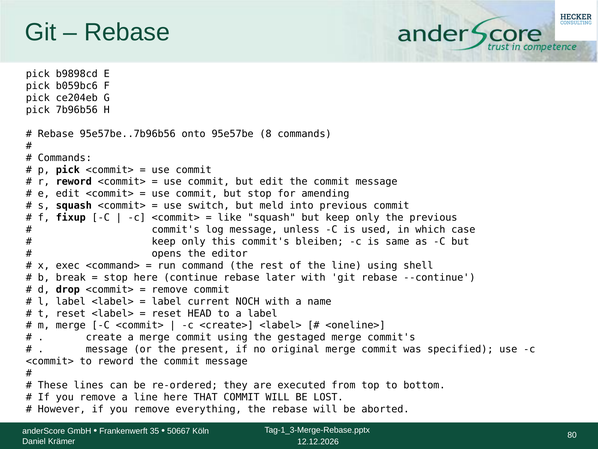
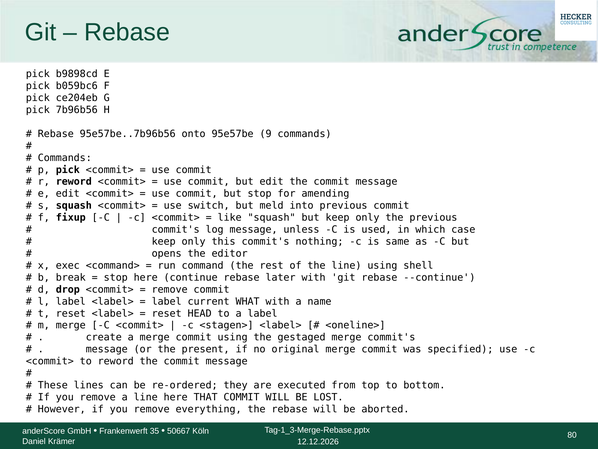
8: 8 -> 9 (266, 134)
bleiben: bleiben -> nothing (319, 241)
NOCH: NOCH -> WHAT (248, 301)
<create>: <create> -> <stagen> (227, 325)
